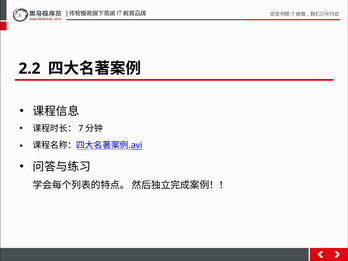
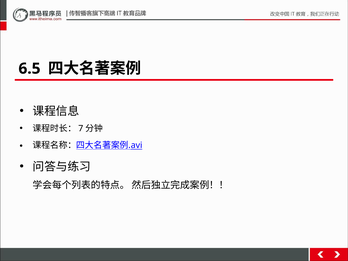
2.2: 2.2 -> 6.5 (29, 69)
